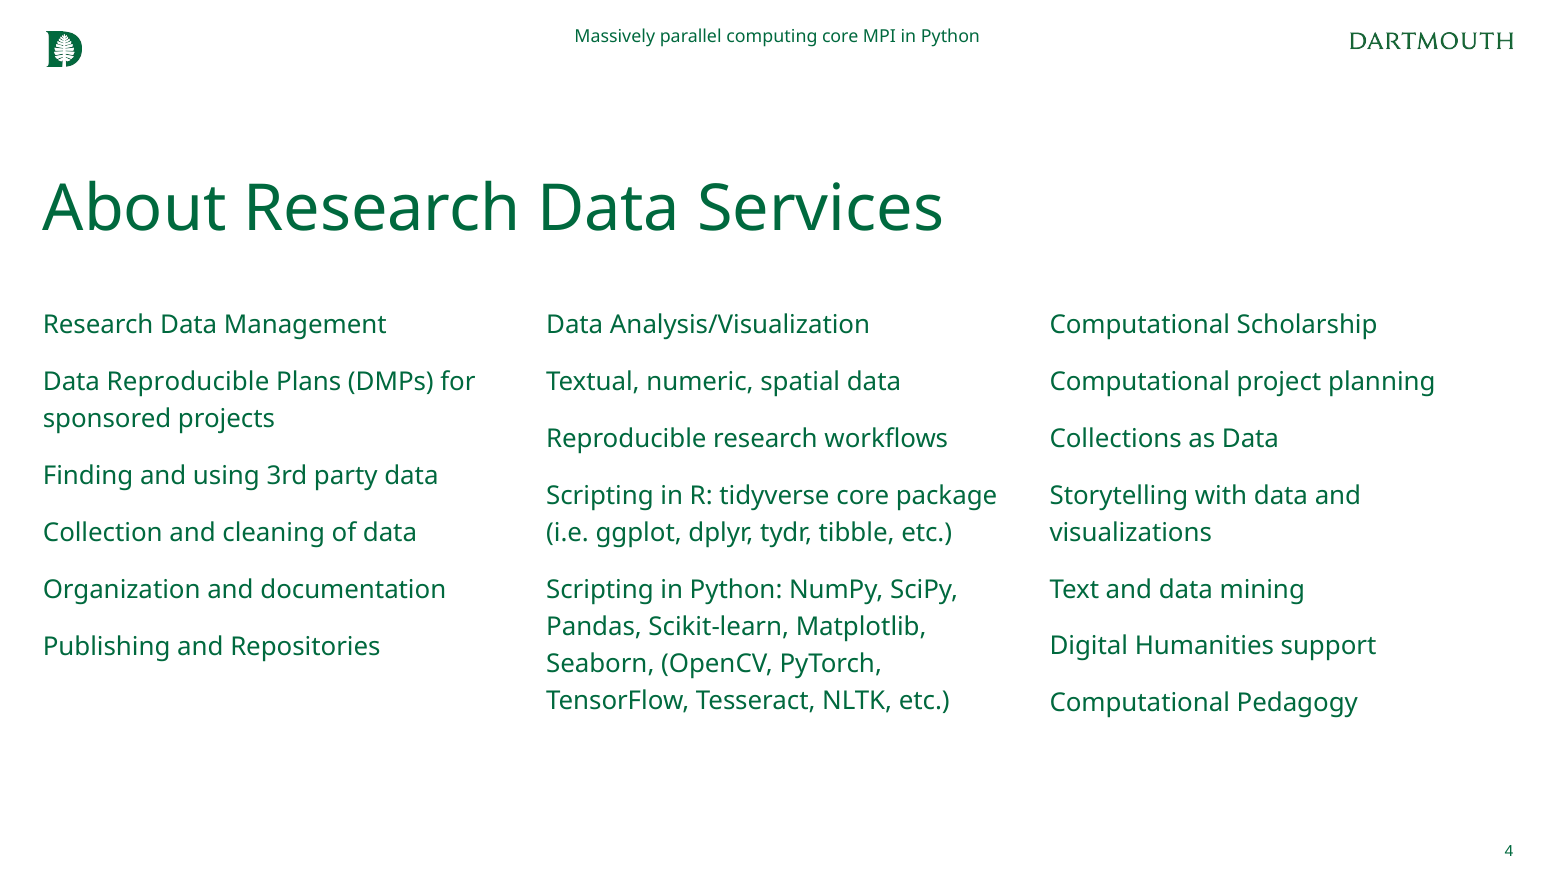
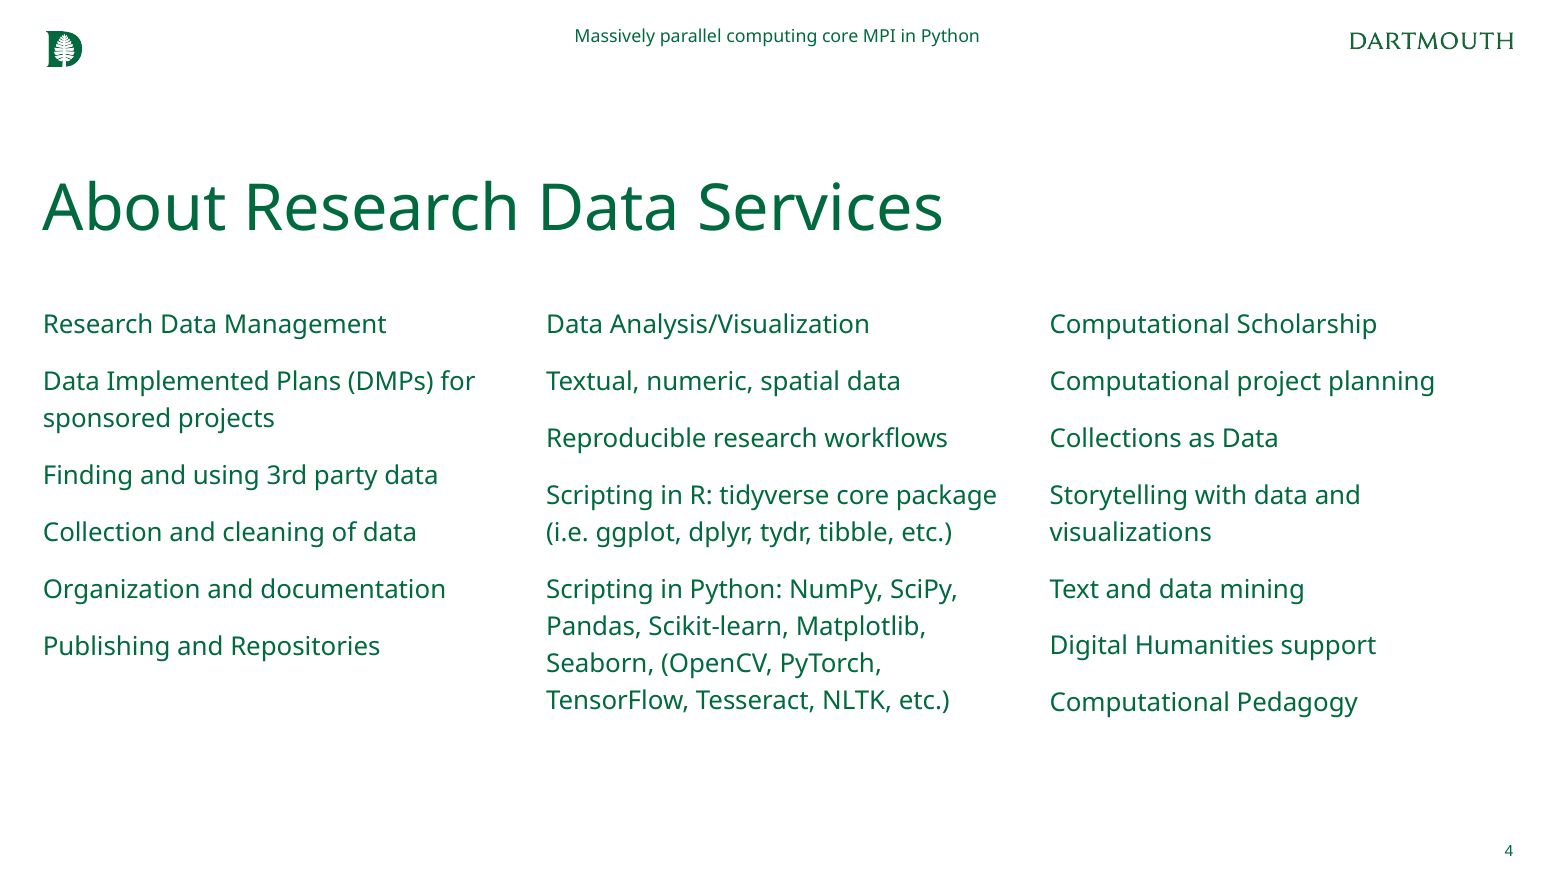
Reproducible: Reproducible -> Implemented (188, 382)
